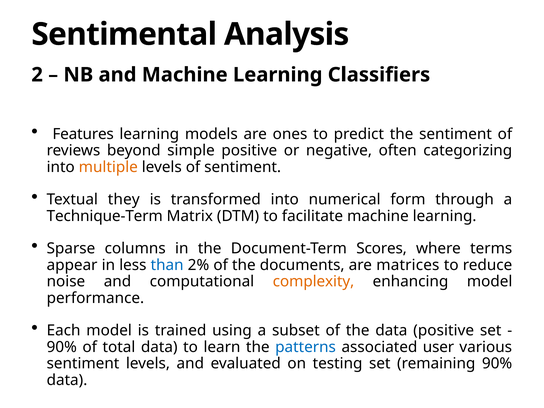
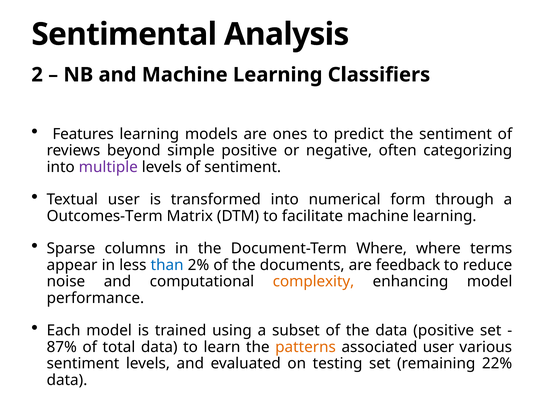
multiple colour: orange -> purple (108, 167)
Textual they: they -> user (124, 200)
Technique-Term: Technique-Term -> Outcomes-Term (105, 216)
Document-Term Scores: Scores -> Where (382, 249)
matrices: matrices -> feedback (408, 265)
90%: 90% -> 87% (62, 347)
patterns colour: blue -> orange (306, 347)
remaining 90%: 90% -> 22% (497, 364)
